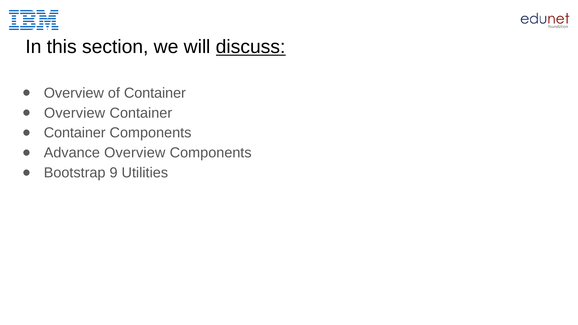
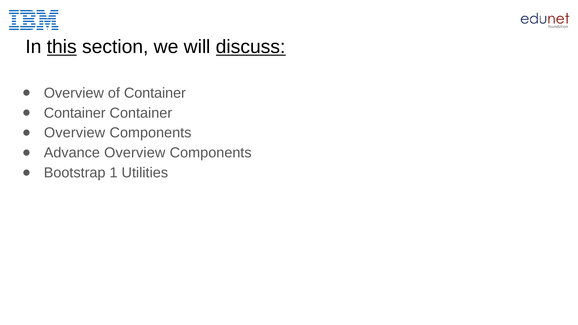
this underline: none -> present (62, 47)
Overview: Overview -> Container (75, 113)
Container: Container -> Overview (75, 133)
9: 9 -> 1 (114, 173)
